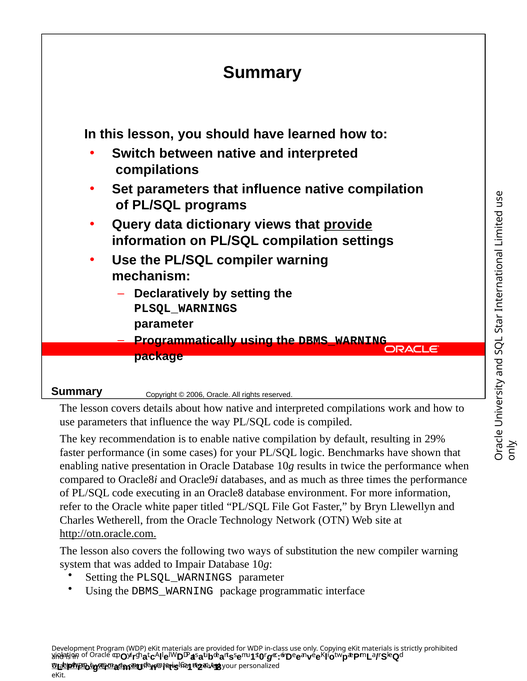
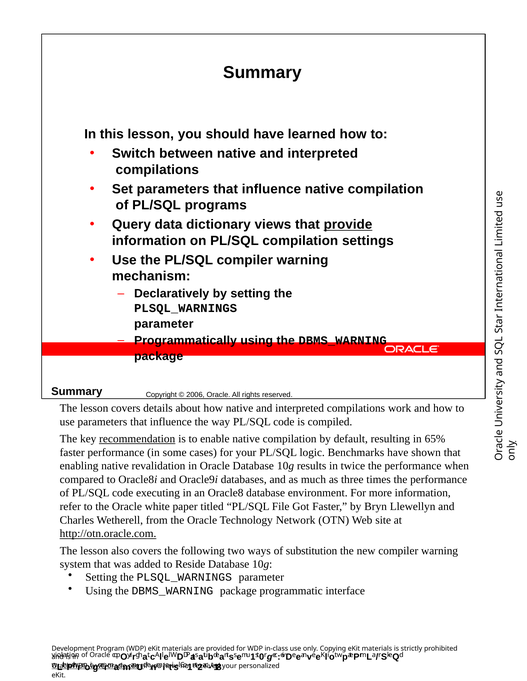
recommendation underline: none -> present (137, 439)
29%: 29% -> 65% (435, 439)
presentation: presentation -> revalidation (158, 467)
Impair: Impair -> Reside (190, 565)
